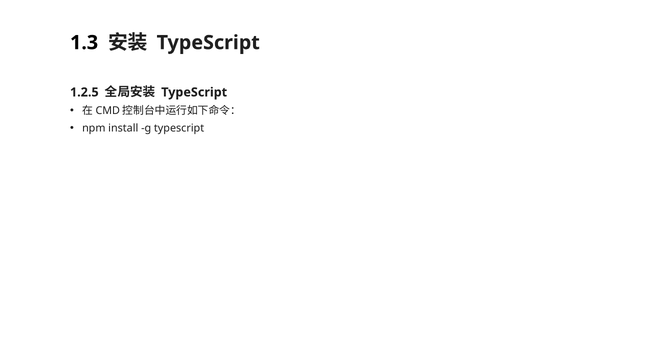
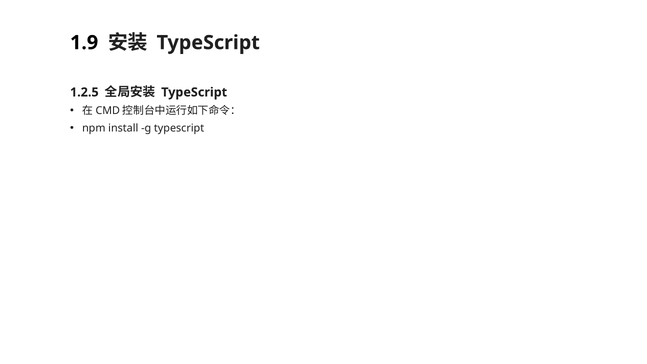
1.3: 1.3 -> 1.9 (84, 43)
